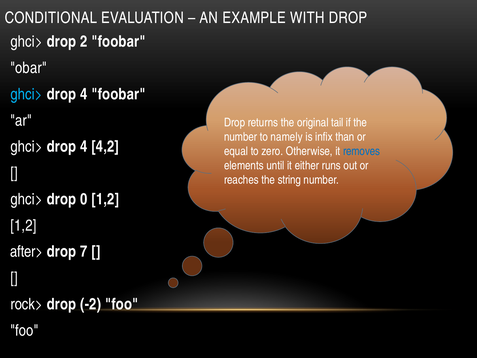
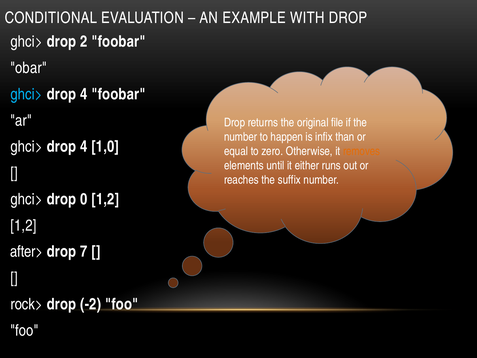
tail: tail -> file (337, 123)
namely: namely -> happen (287, 137)
4,2: 4,2 -> 1,0 (105, 147)
removes colour: blue -> orange (362, 151)
string: string -> suffix (289, 180)
